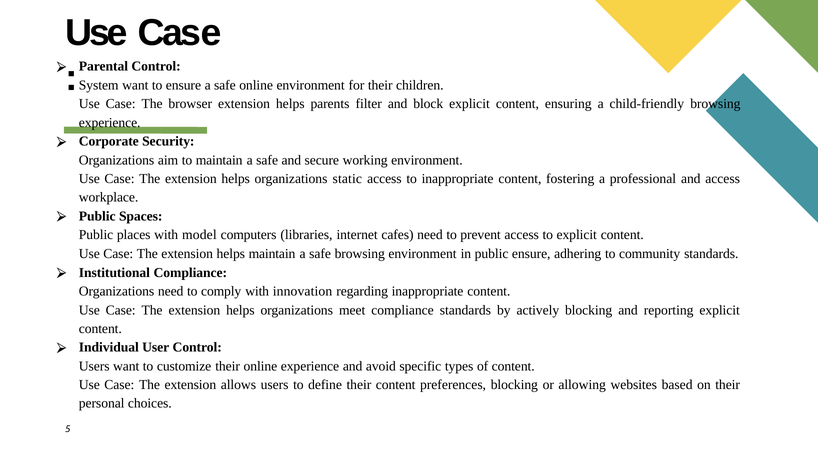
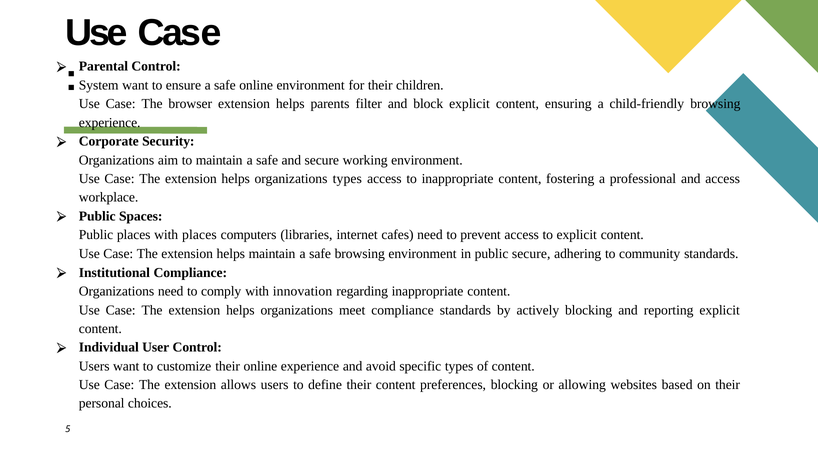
organizations static: static -> types (347, 179)
with model: model -> places (199, 235)
public ensure: ensure -> secure (531, 254)
